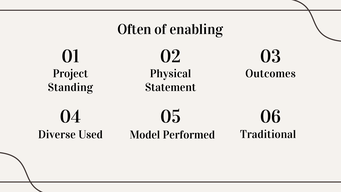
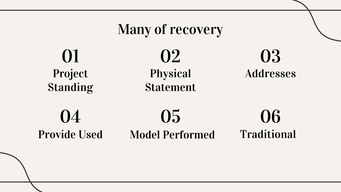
Often: Often -> Many (134, 30)
enabling: enabling -> recovery (196, 30)
Outcomes: Outcomes -> Addresses (271, 74)
Diverse: Diverse -> Provide (57, 135)
